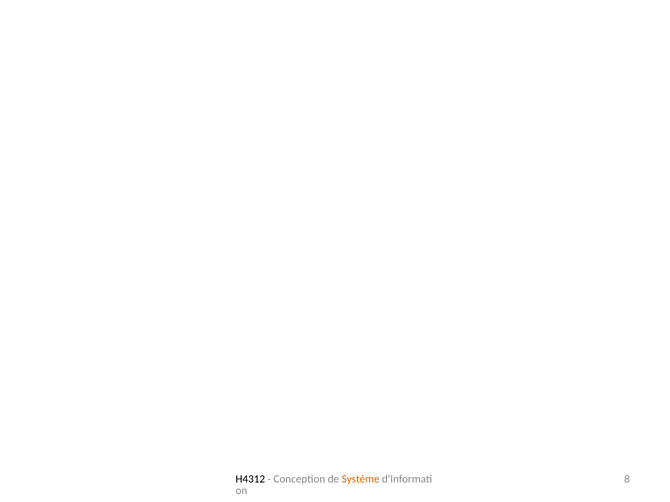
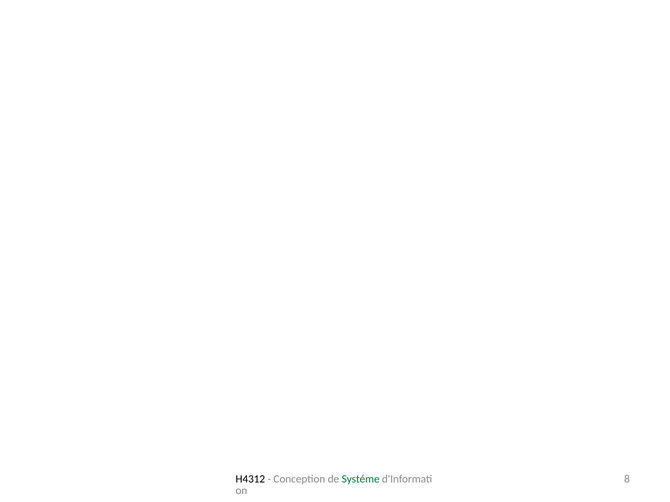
Systéme colour: orange -> green (361, 480)
